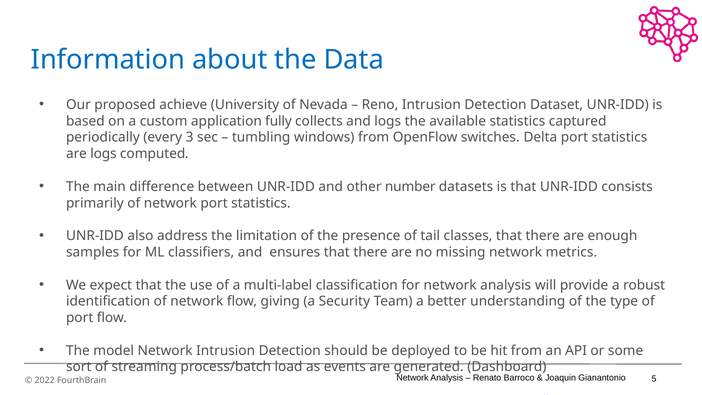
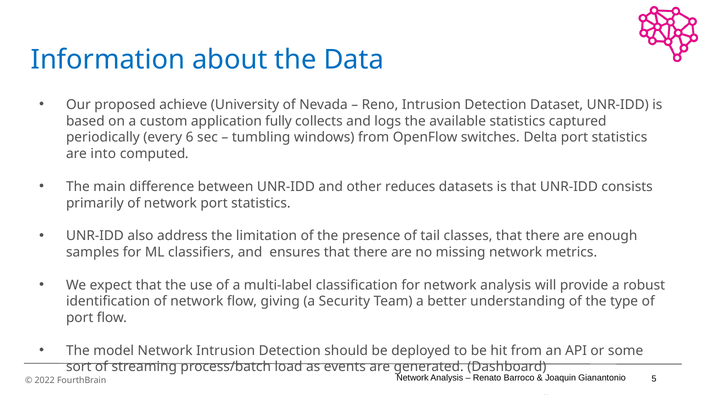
3: 3 -> 6 (190, 137)
are logs: logs -> into (103, 154)
number: number -> reduces (410, 187)
